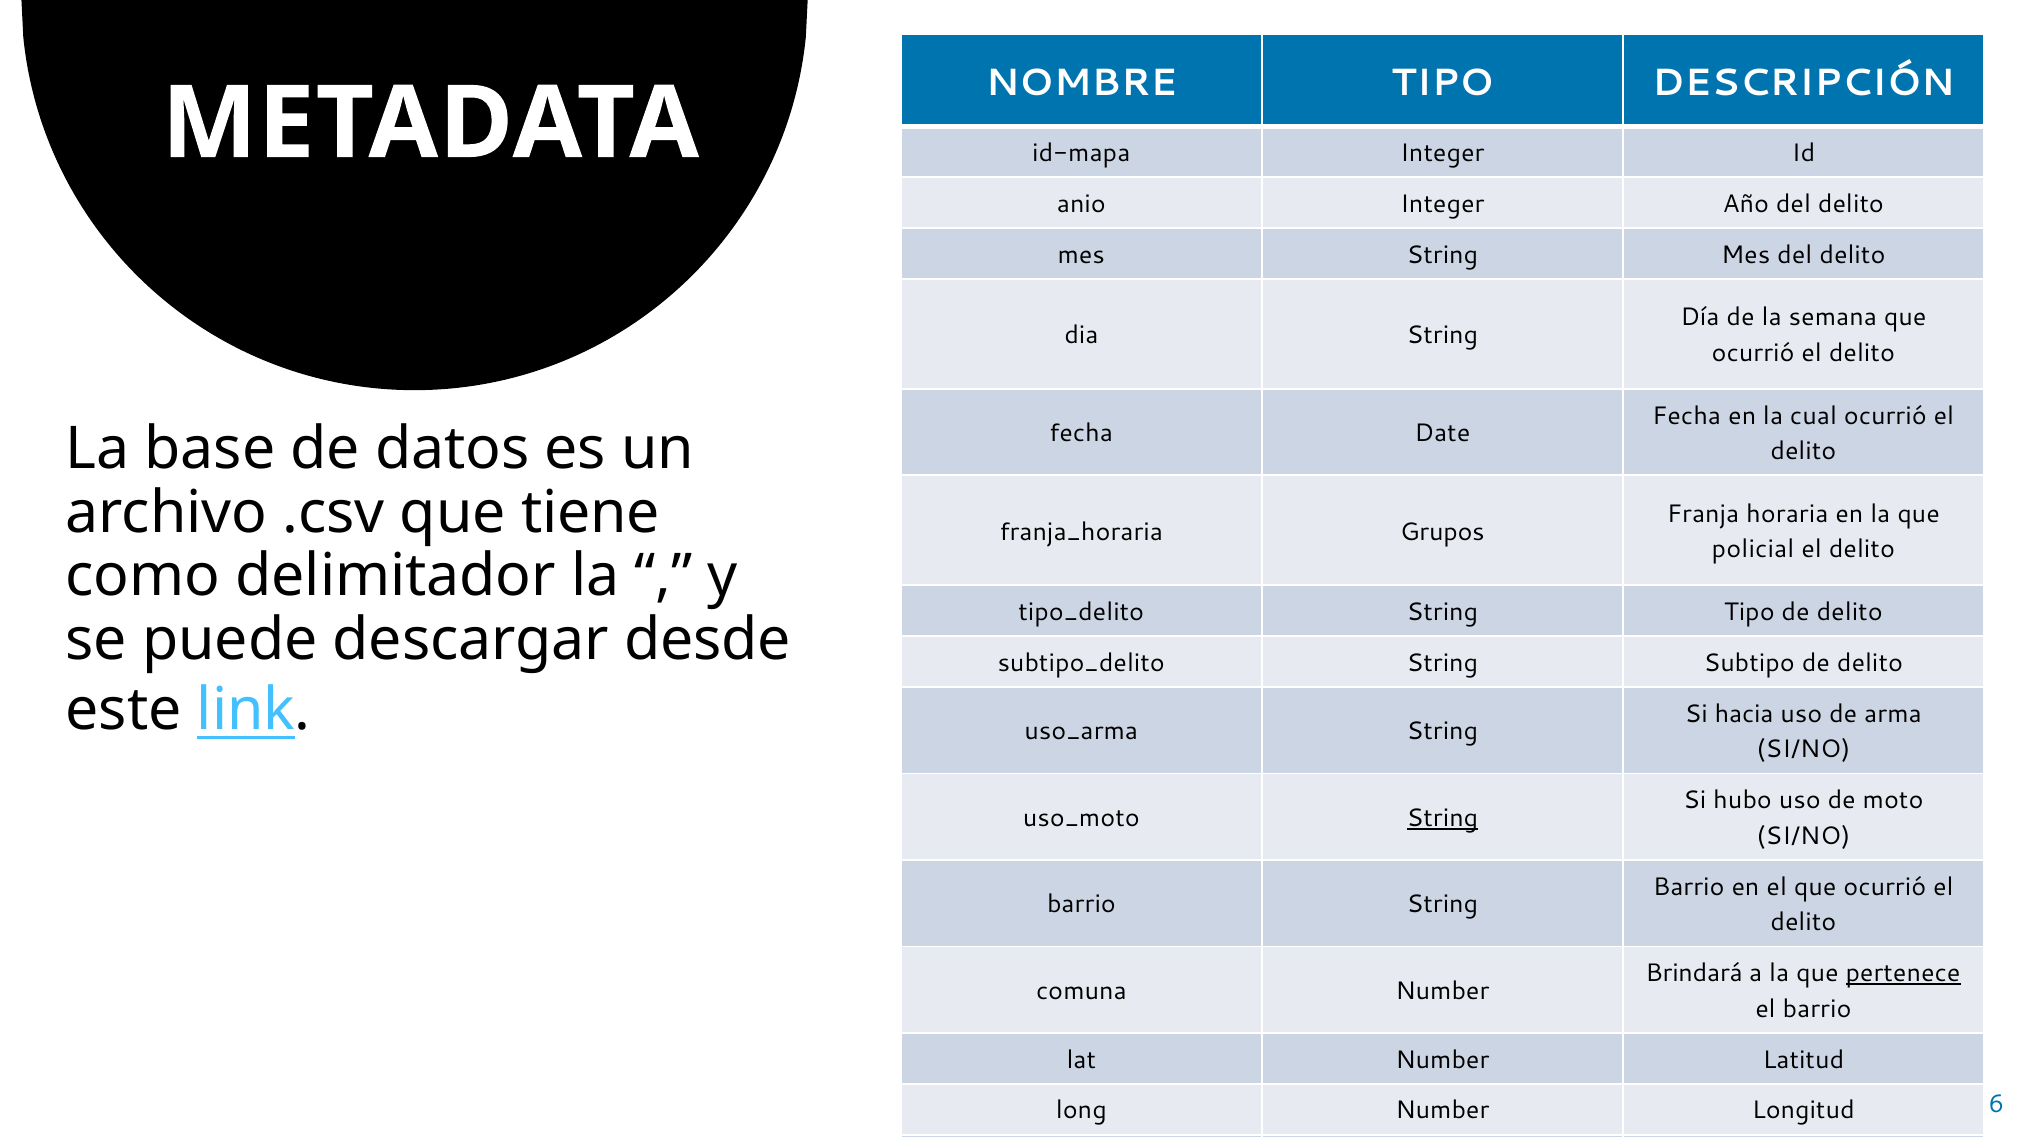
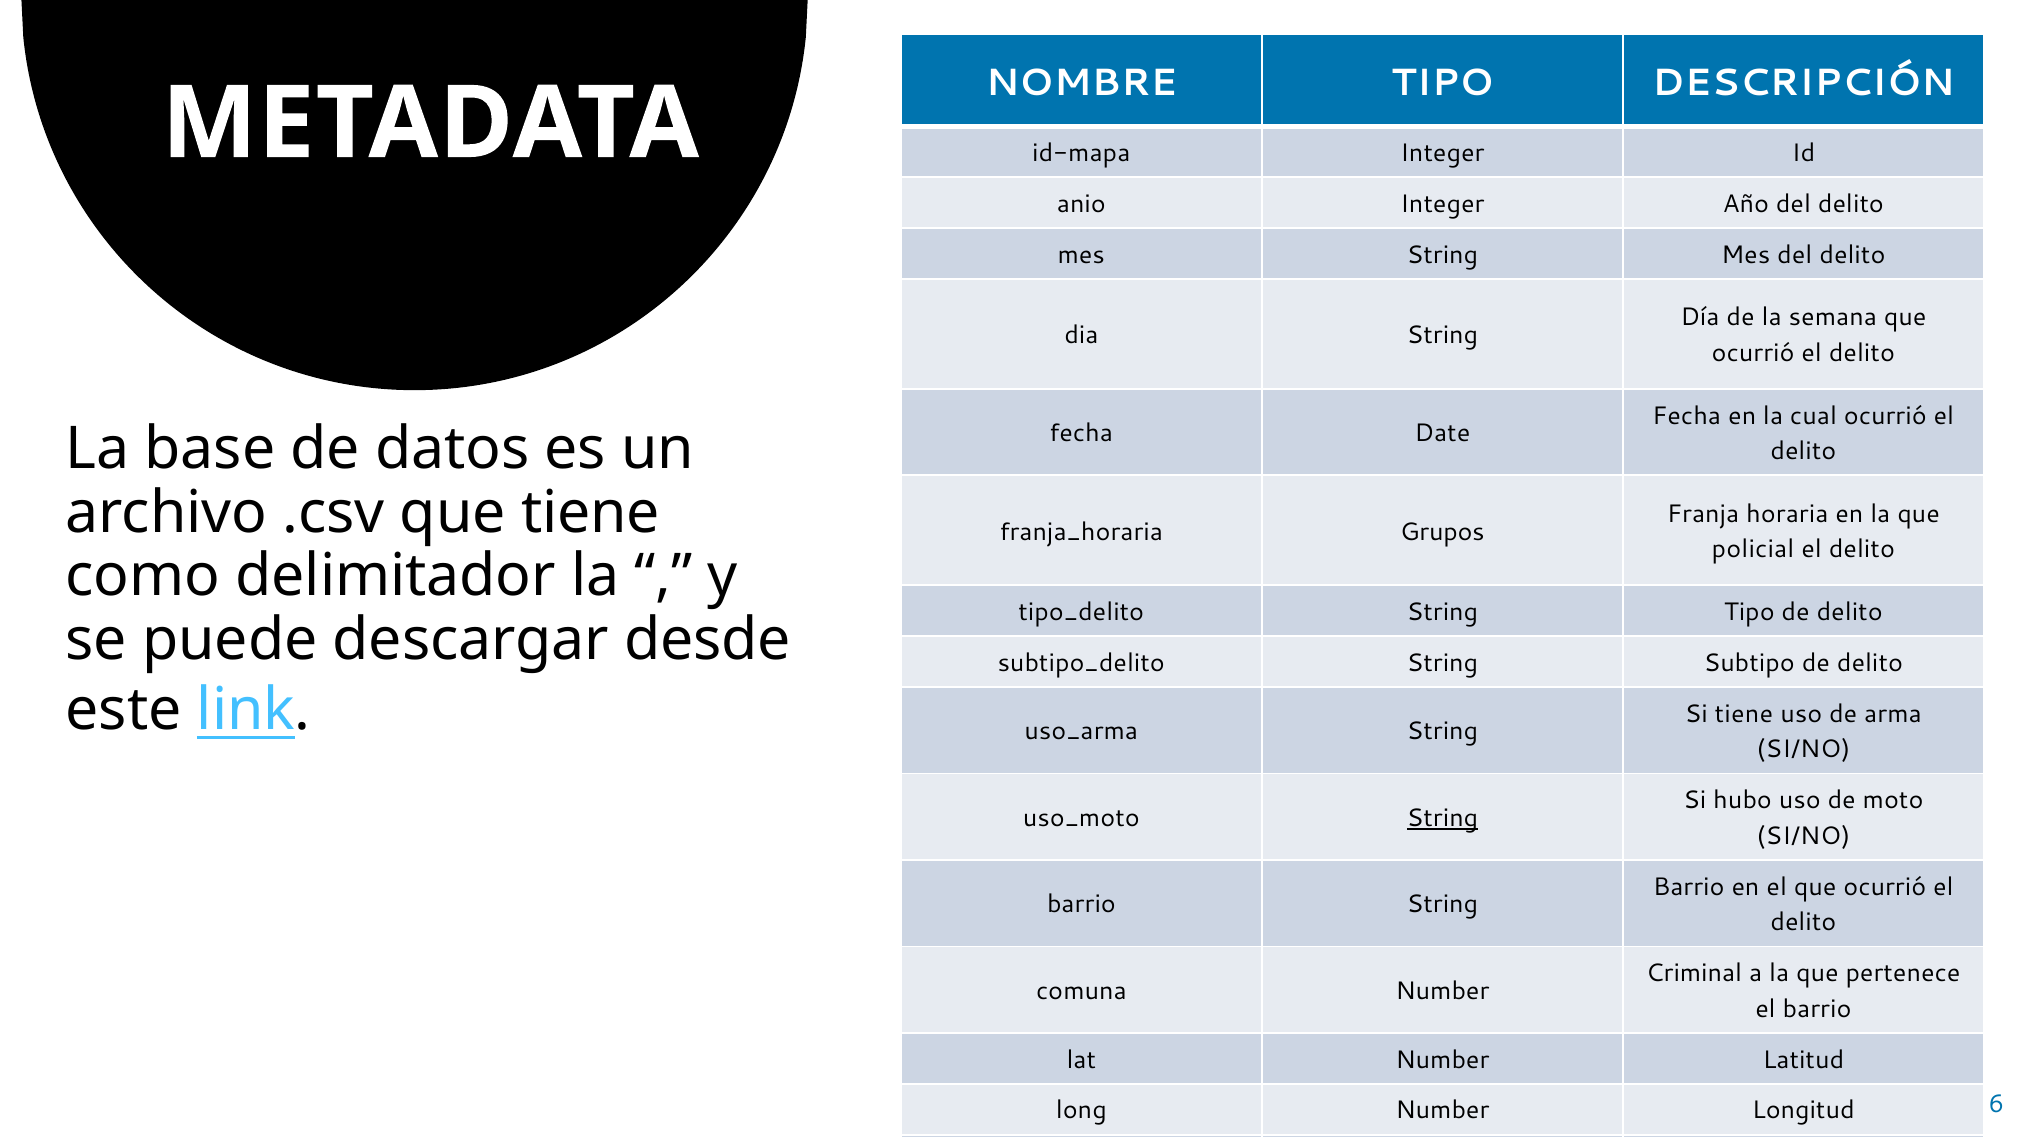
Si hacia: hacia -> tiene (1744, 714)
Brindará: Brindará -> Criminal (1694, 973)
pertenece underline: present -> none (1903, 973)
